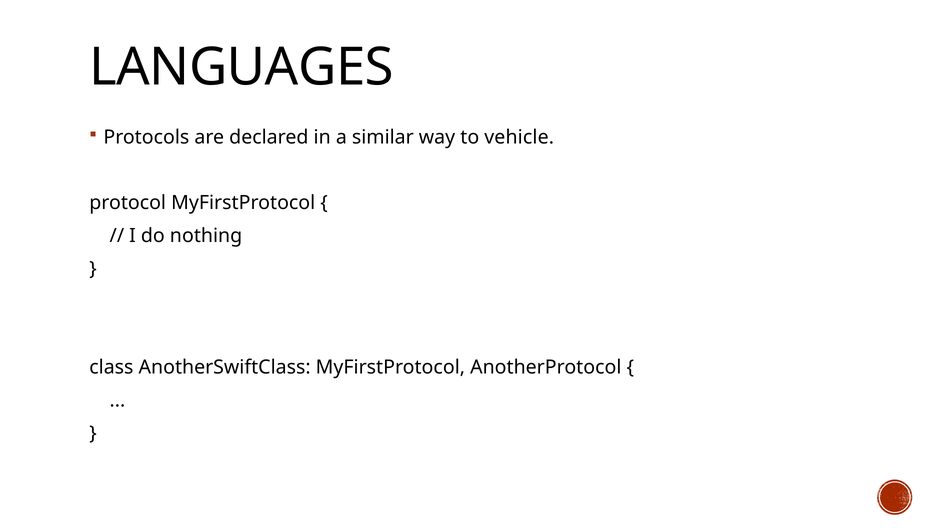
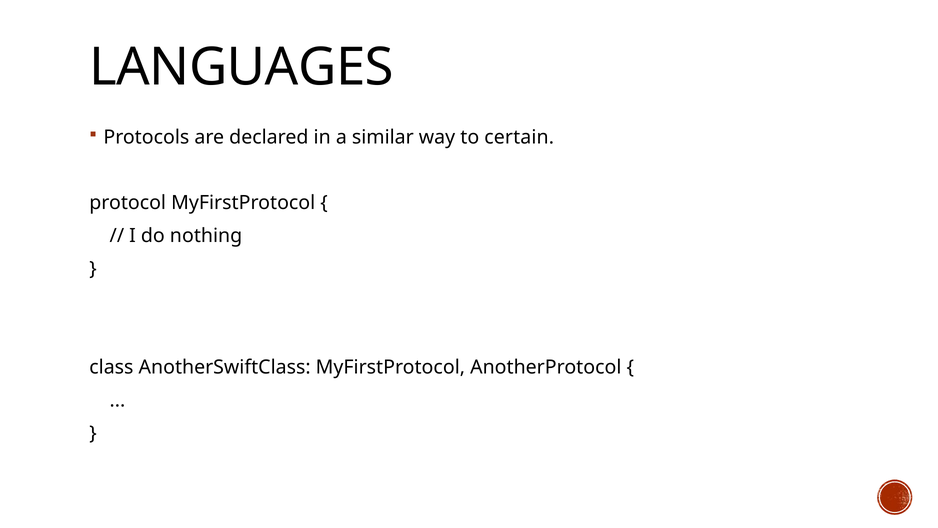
vehicle: vehicle -> certain (519, 137)
